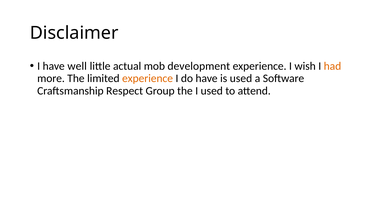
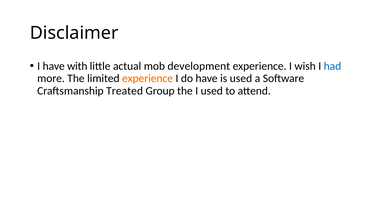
well: well -> with (77, 66)
had colour: orange -> blue (332, 66)
Respect: Respect -> Treated (125, 91)
